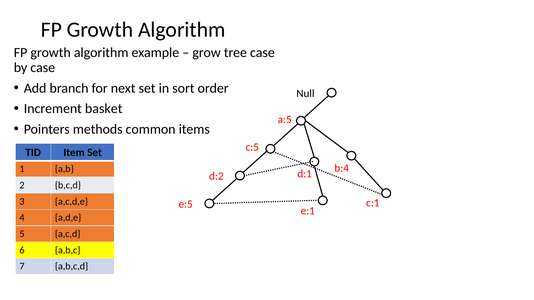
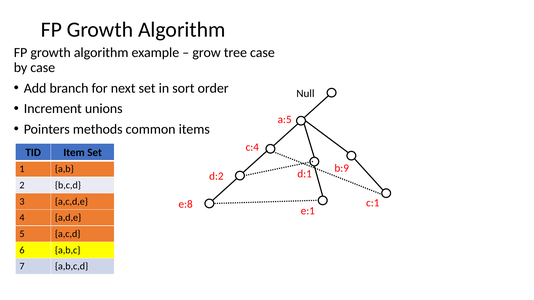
basket: basket -> unions (104, 109)
c:5: c:5 -> c:4 (252, 147)
b:4: b:4 -> b:9 (342, 168)
e:5: e:5 -> e:8 (186, 204)
